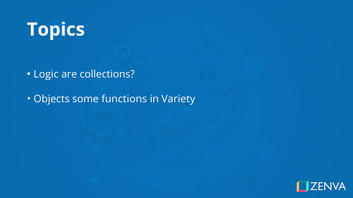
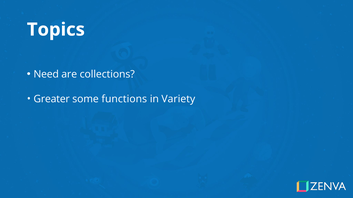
Logic: Logic -> Need (46, 74)
Objects: Objects -> Greater (52, 99)
